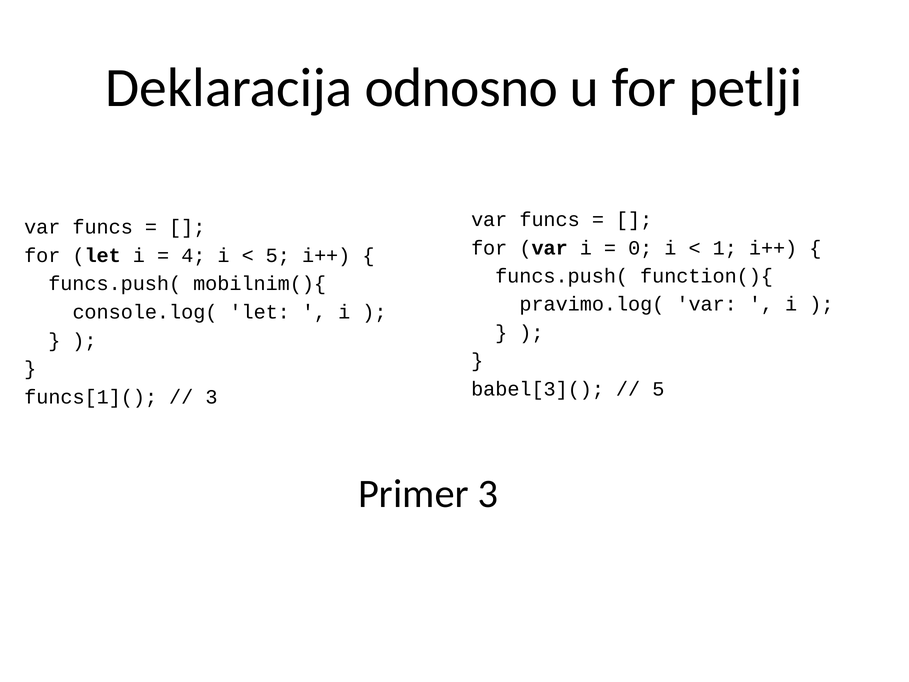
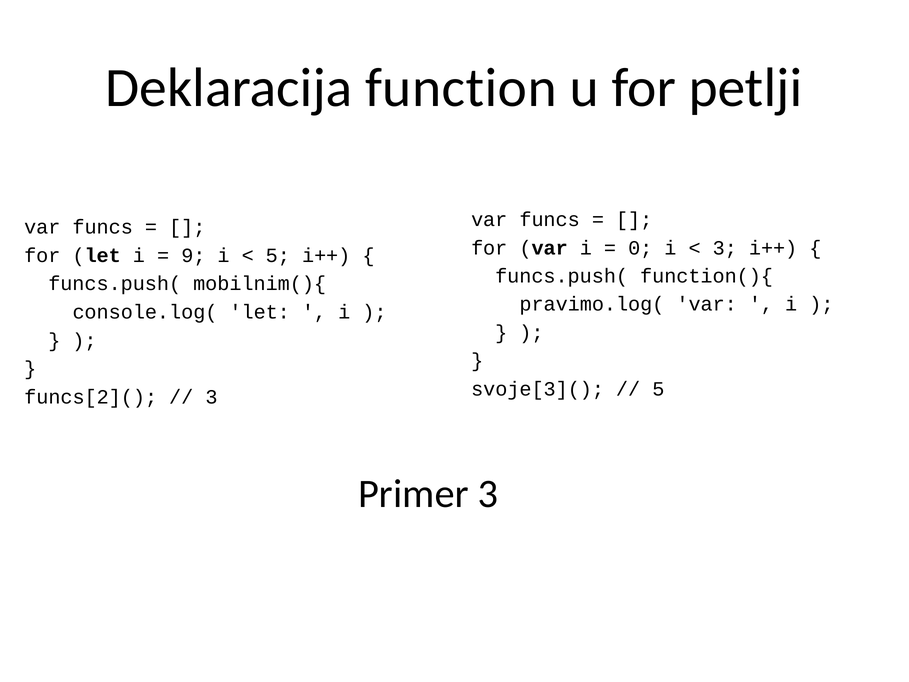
odnosno: odnosno -> function (461, 88)
1: 1 -> 3 (725, 248)
4: 4 -> 9 (193, 255)
babel[3](: babel[3]( -> svoje[3]( (538, 389)
funcs[1](: funcs[1]( -> funcs[2]( (91, 397)
